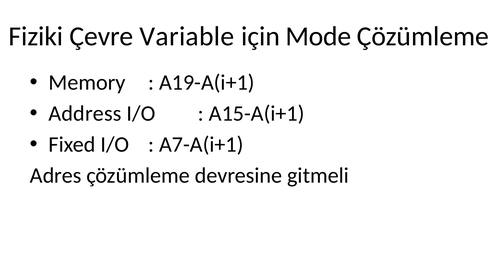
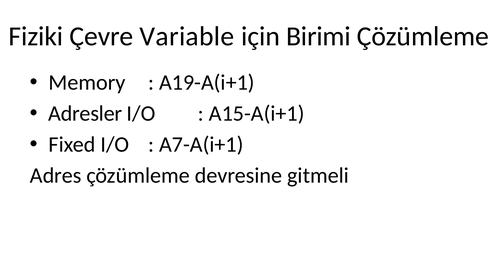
Mode: Mode -> Birimi (318, 36)
Address: Address -> Adresler (85, 114)
